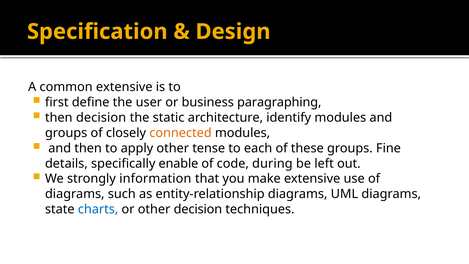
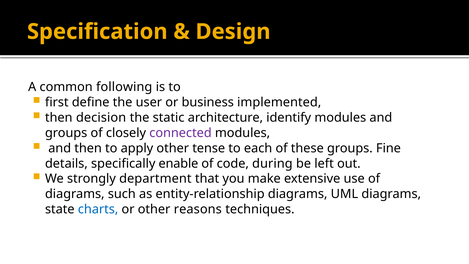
common extensive: extensive -> following (124, 87)
paragraphing: paragraphing -> implemented (279, 102)
connected colour: orange -> purple (180, 133)
information: information -> department (155, 179)
other decision: decision -> reasons (198, 209)
